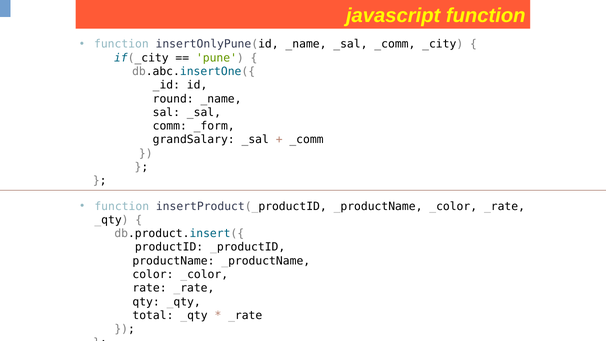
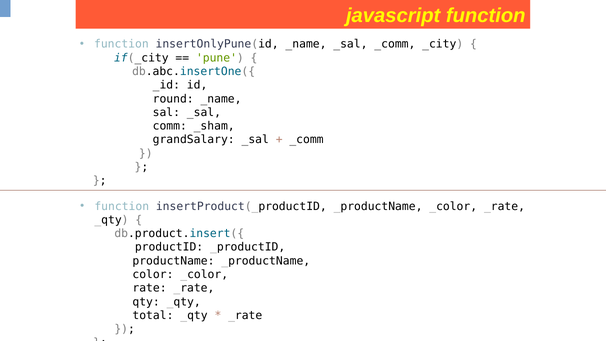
_form: _form -> _sham (214, 126)
